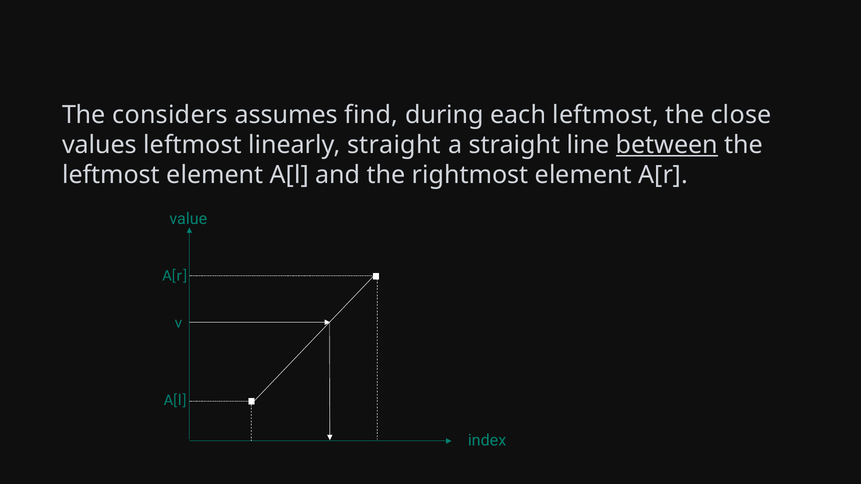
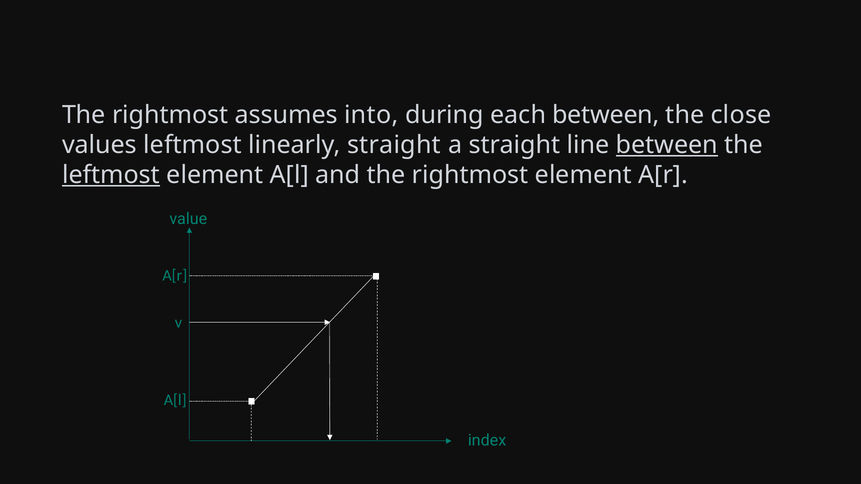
considers: considers -> rightmost (170, 115)
find: find -> into (371, 115)
each leftmost: leftmost -> between (606, 115)
leftmost underline: none -> present (111, 175)
